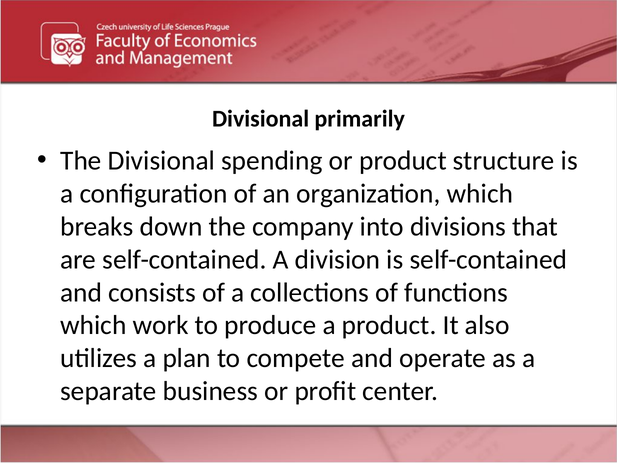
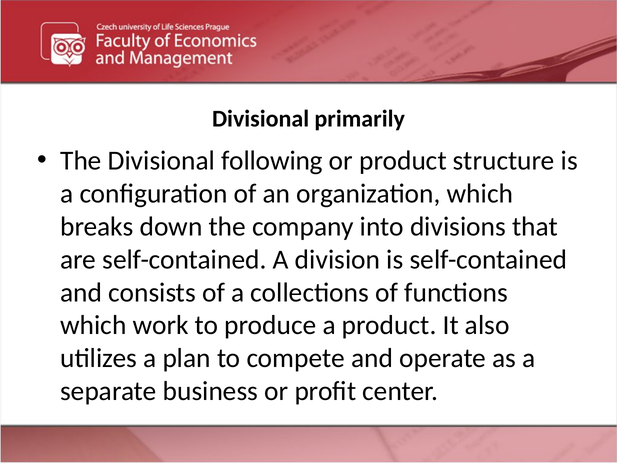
spending: spending -> following (272, 161)
